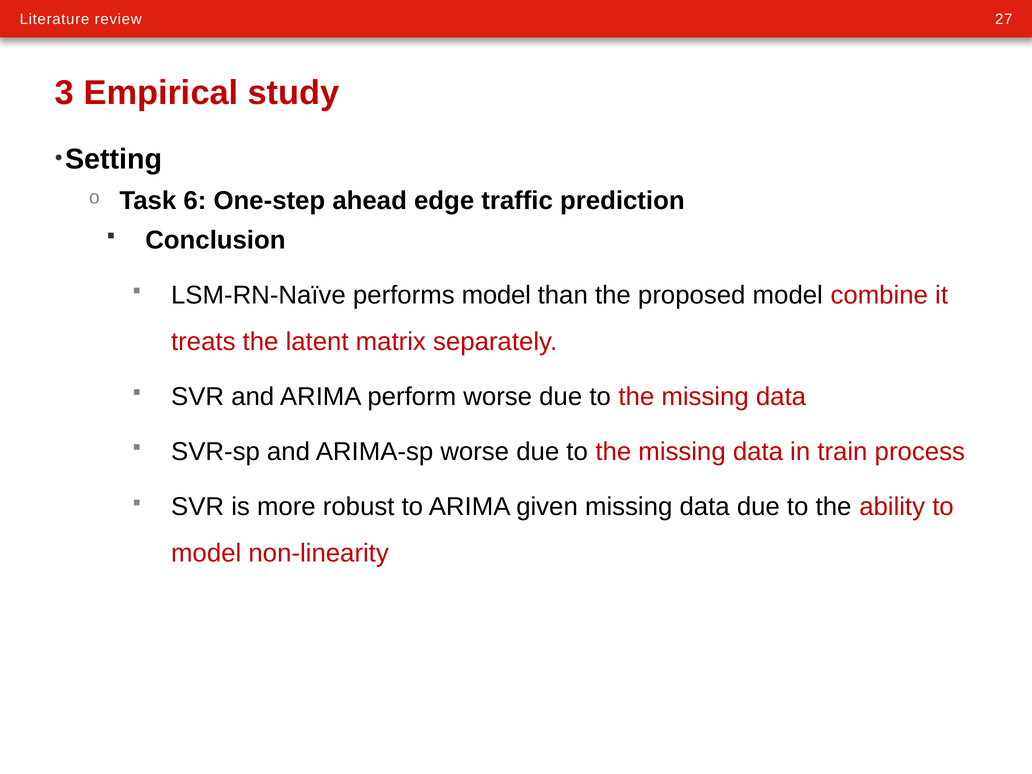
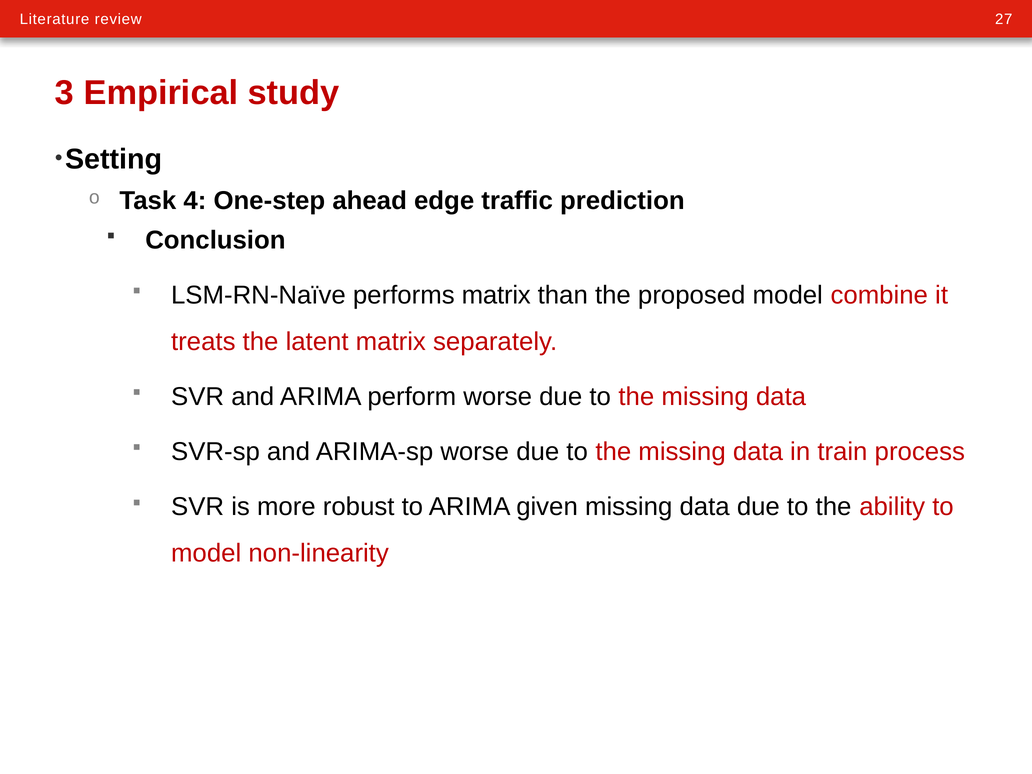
6: 6 -> 4 (195, 201)
performs model: model -> matrix (496, 295)
